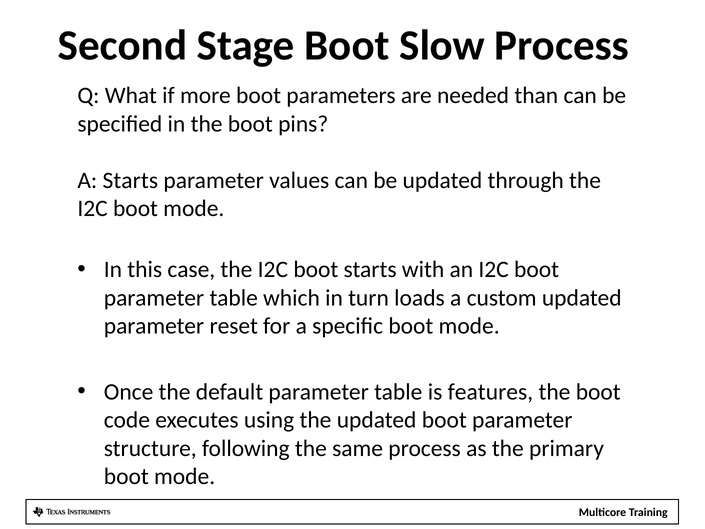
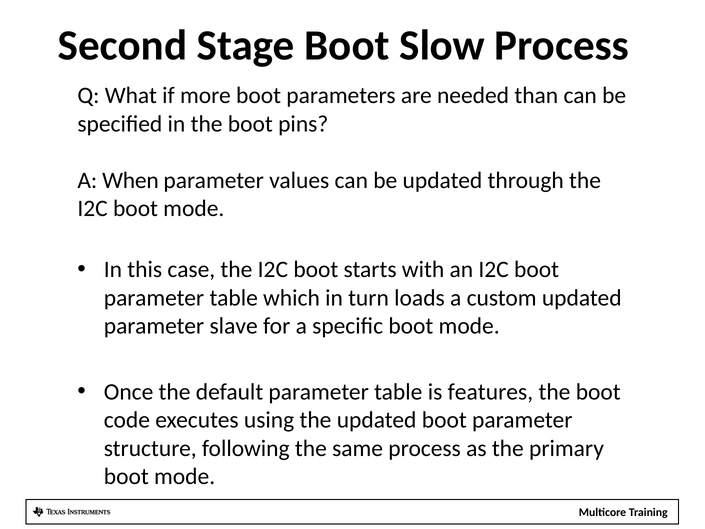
A Starts: Starts -> When (130, 180)
reset: reset -> slave (234, 326)
